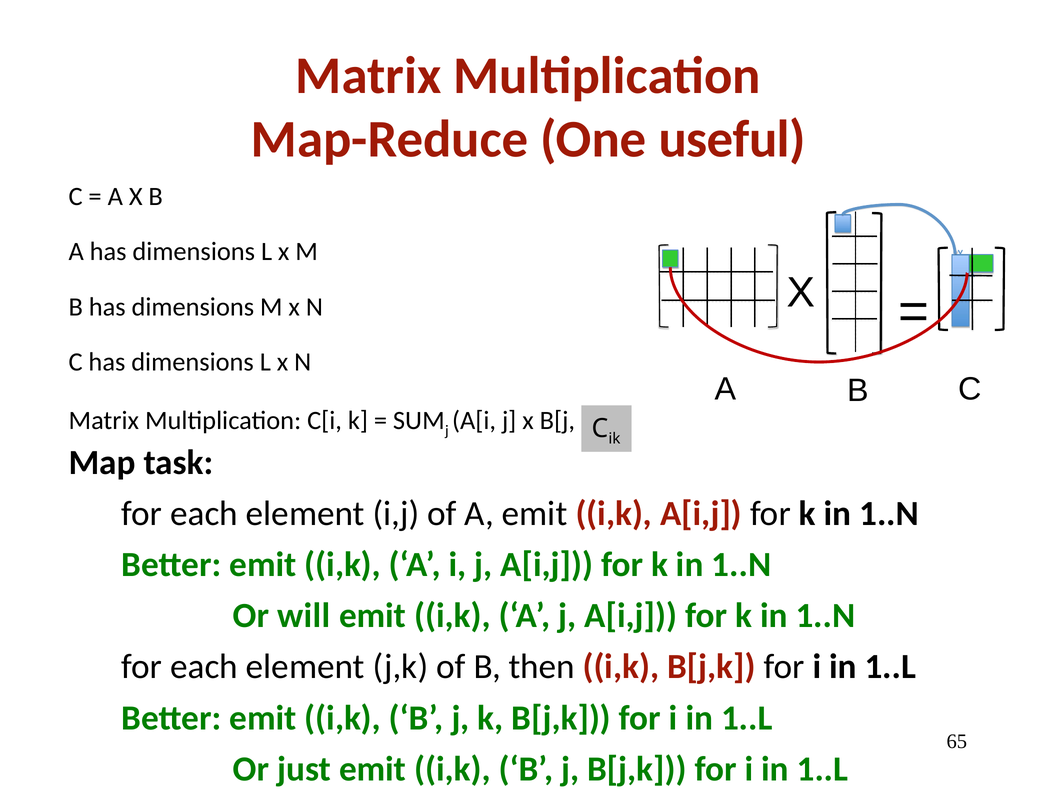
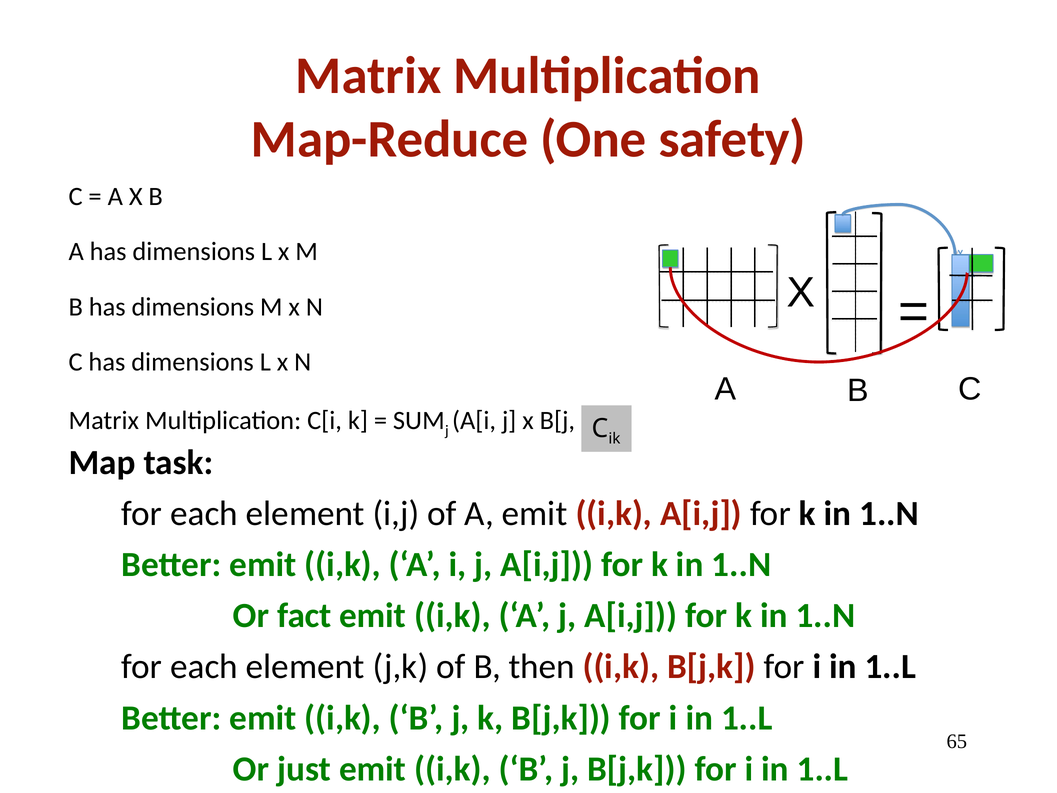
useful: useful -> safety (732, 139)
will: will -> fact (304, 616)
